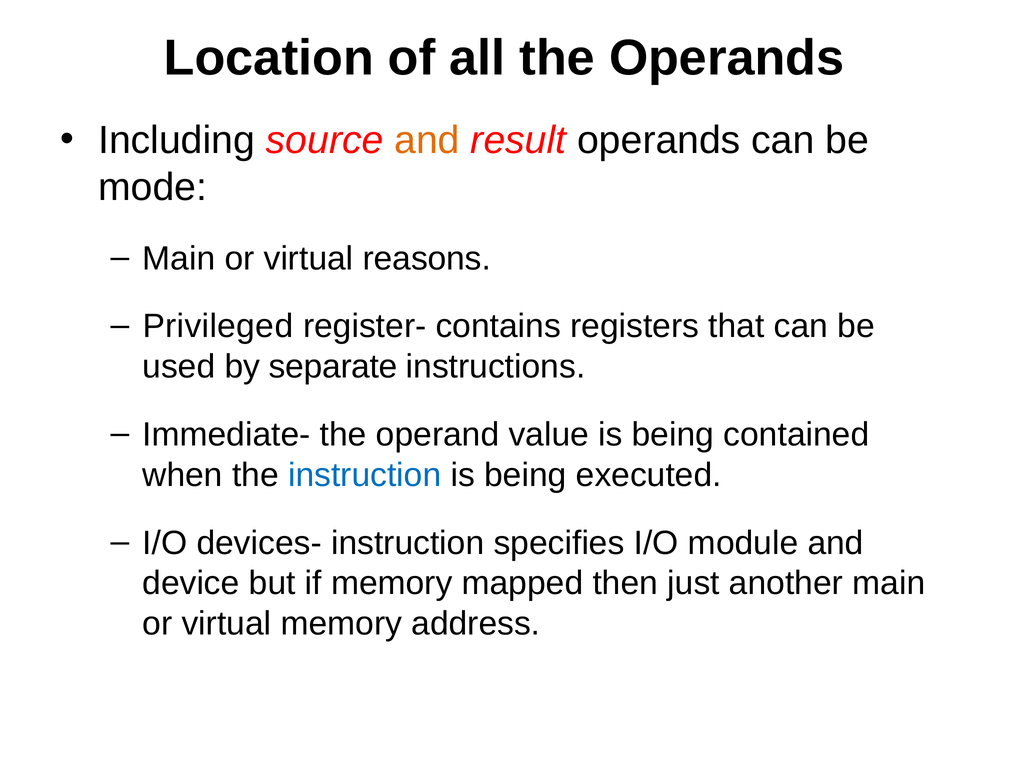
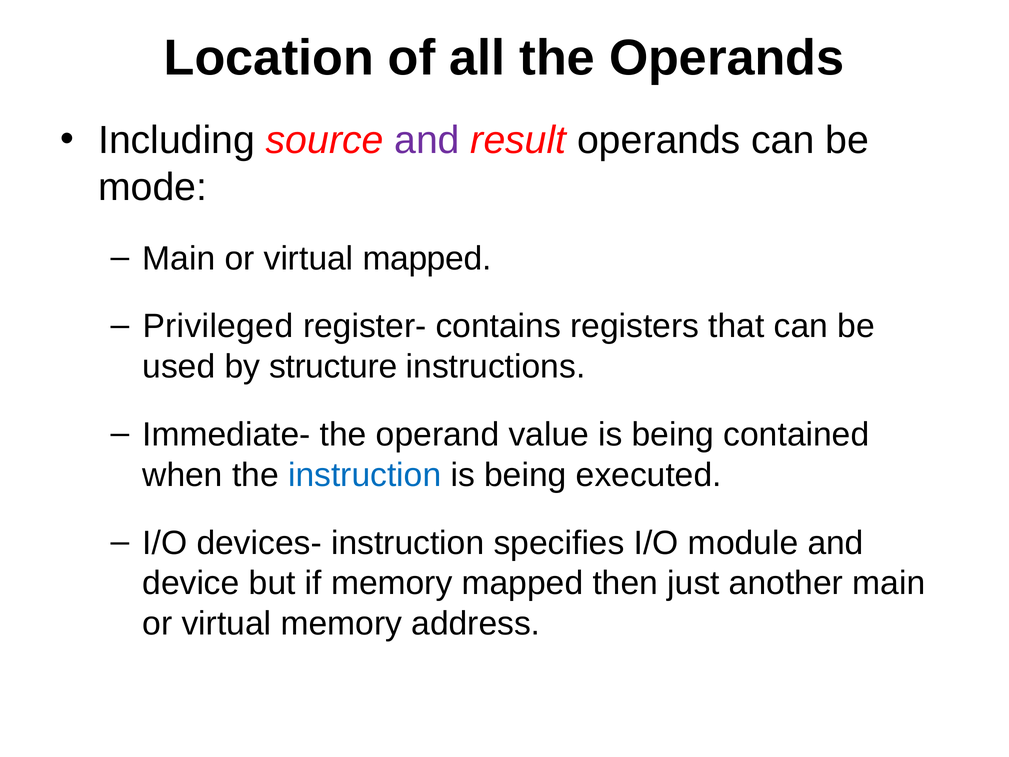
and colour: orange -> purple (427, 140)
virtual reasons: reasons -> mapped (427, 258)
separate: separate -> structure (333, 367)
